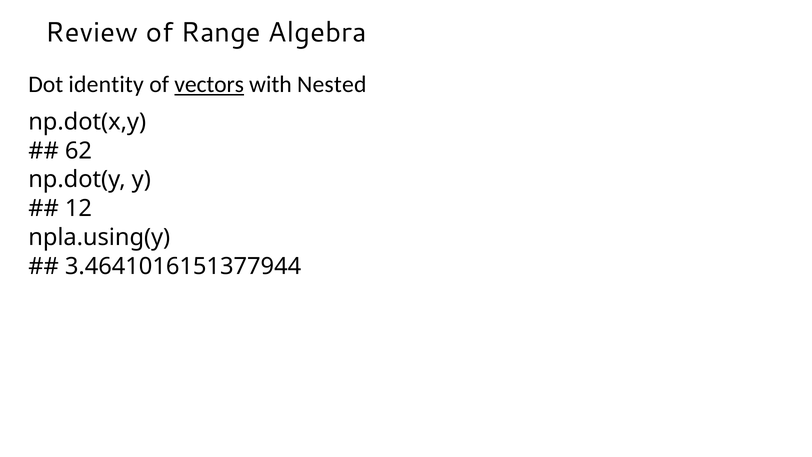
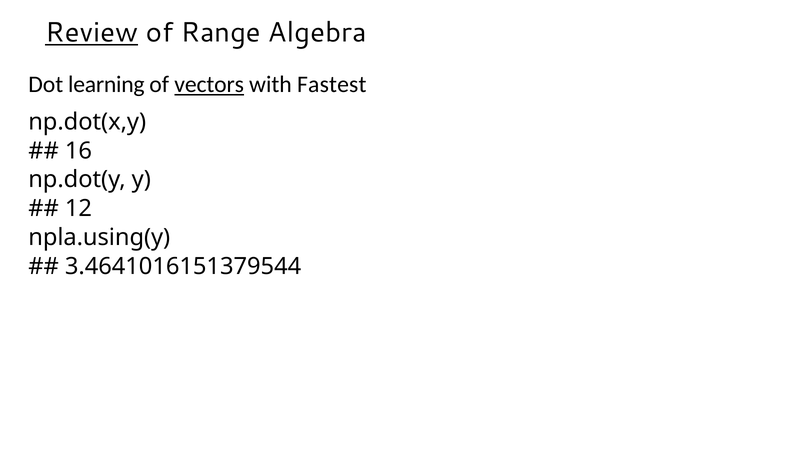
Review underline: none -> present (92, 33)
identity: identity -> learning (106, 84)
Nested: Nested -> Fastest (332, 84)
62: 62 -> 16 (78, 151)
3.4641016151377944: 3.4641016151377944 -> 3.4641016151379544 (183, 266)
